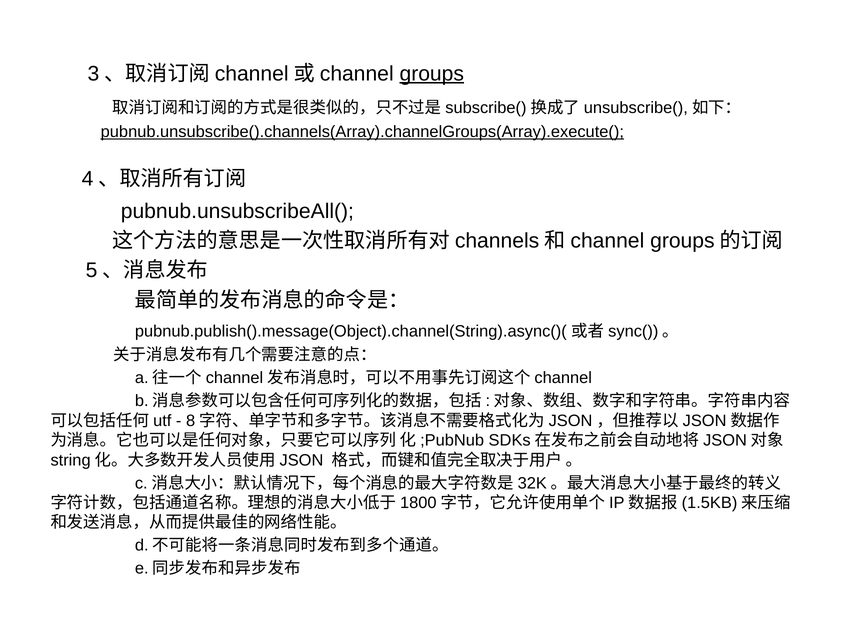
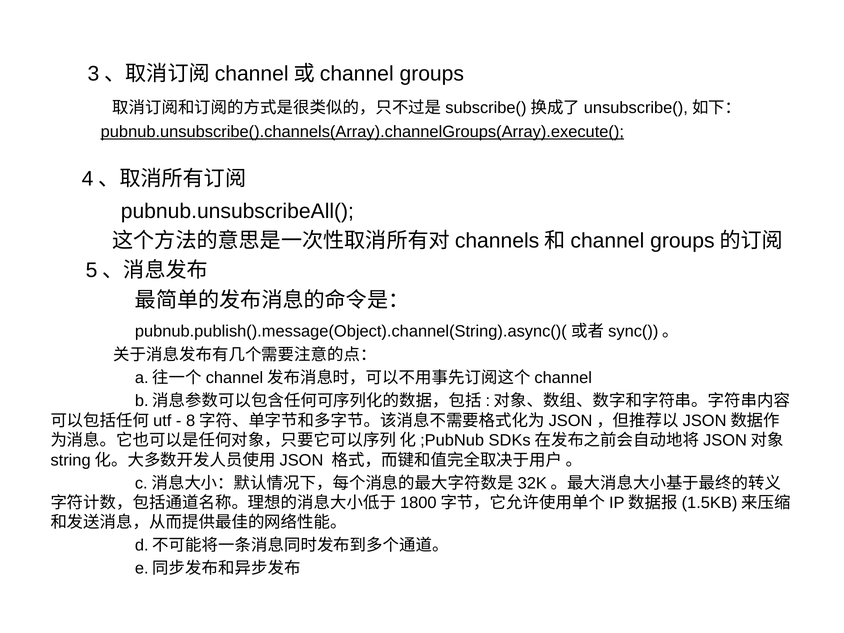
groups underline: present -> none (432, 74)
